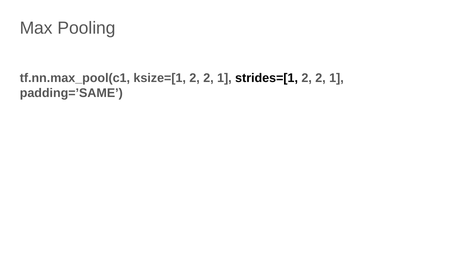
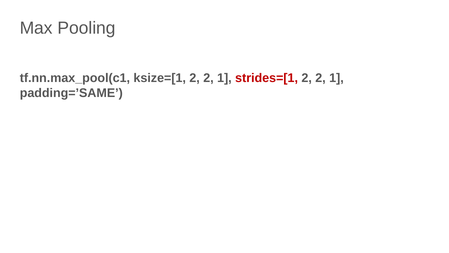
strides=[1 colour: black -> red (267, 78)
